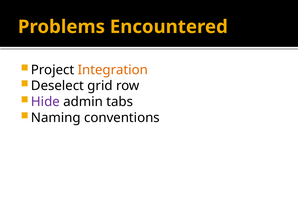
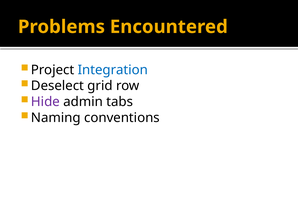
Integration colour: orange -> blue (113, 70)
